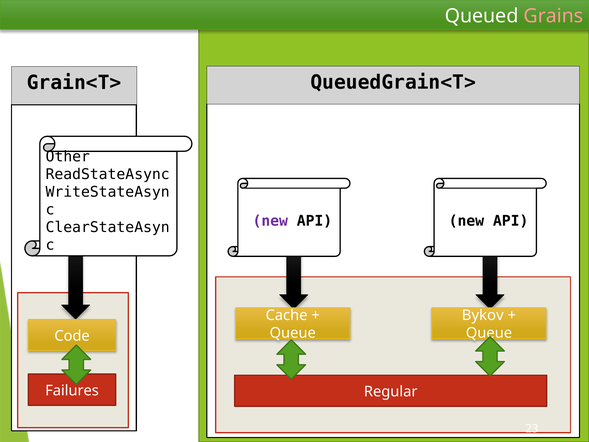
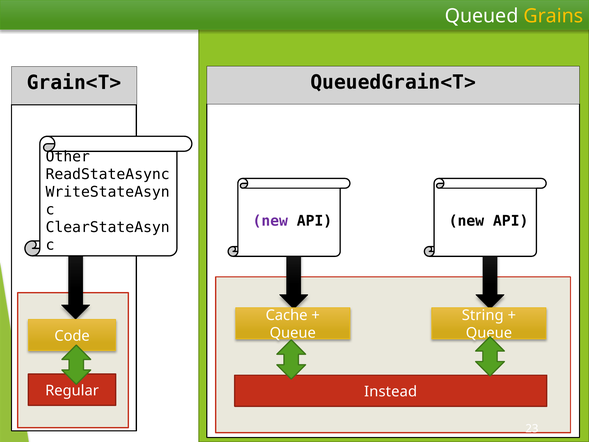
Grains colour: pink -> yellow (553, 16)
Bykov: Bykov -> String (483, 315)
Failures: Failures -> Regular (72, 391)
Regular: Regular -> Instead (391, 392)
